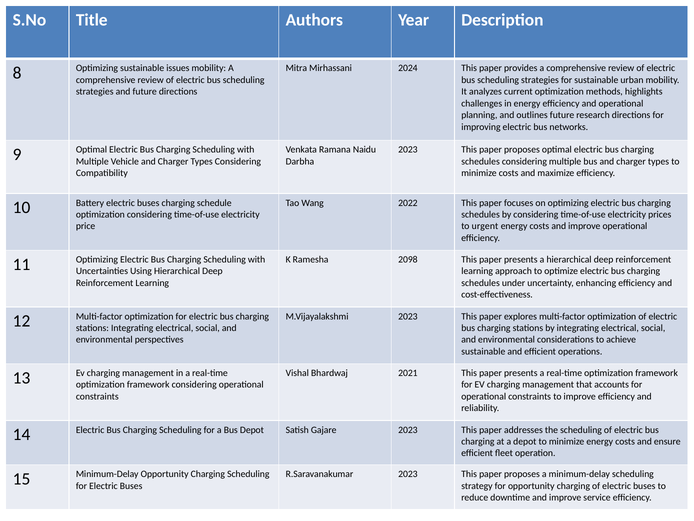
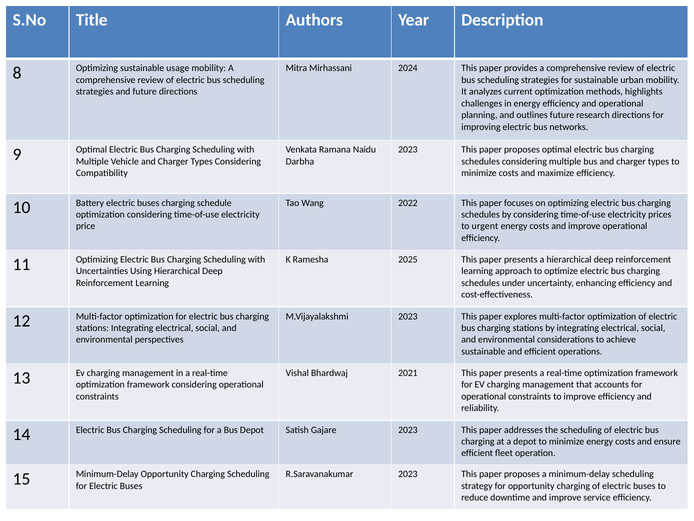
issues: issues -> usage (178, 68)
2098: 2098 -> 2025 (408, 259)
